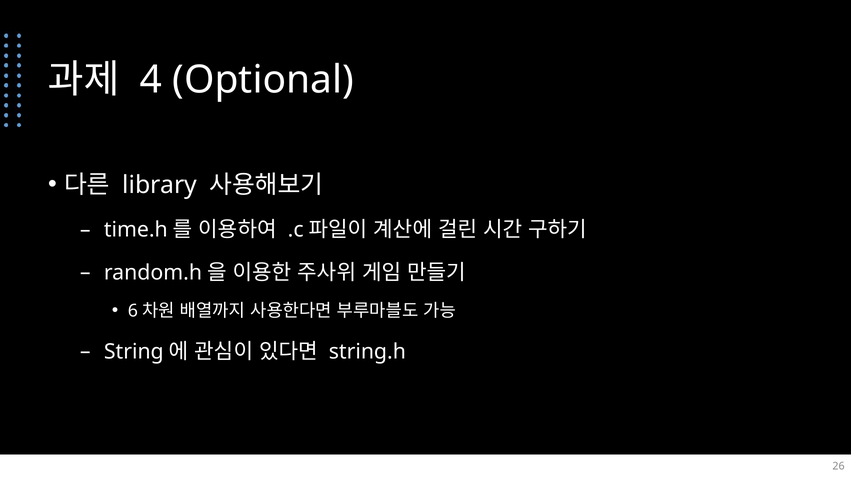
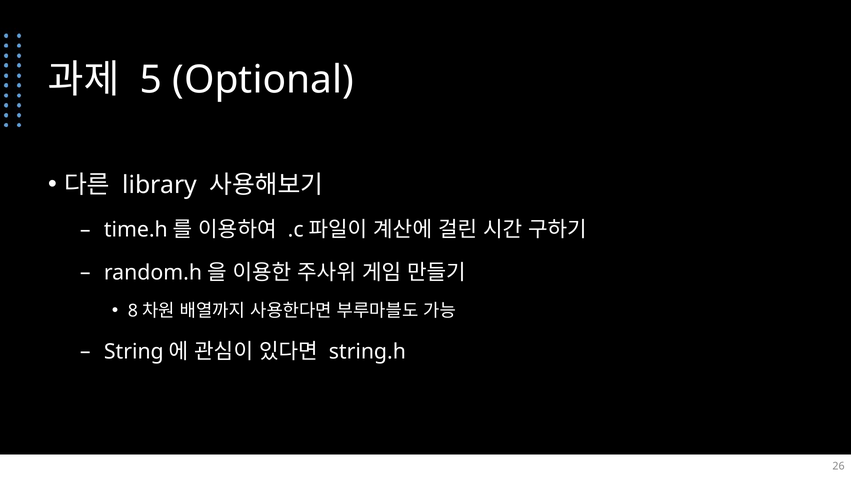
4: 4 -> 5 (151, 80)
6: 6 -> 8 (133, 311)
